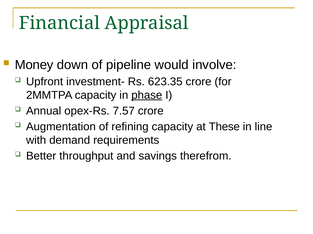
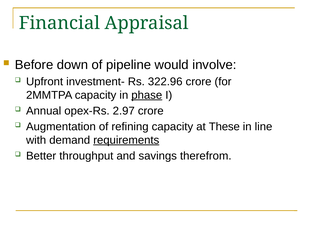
Money: Money -> Before (34, 65)
623.35: 623.35 -> 322.96 (165, 82)
7.57: 7.57 -> 2.97 (124, 111)
requirements underline: none -> present (126, 141)
